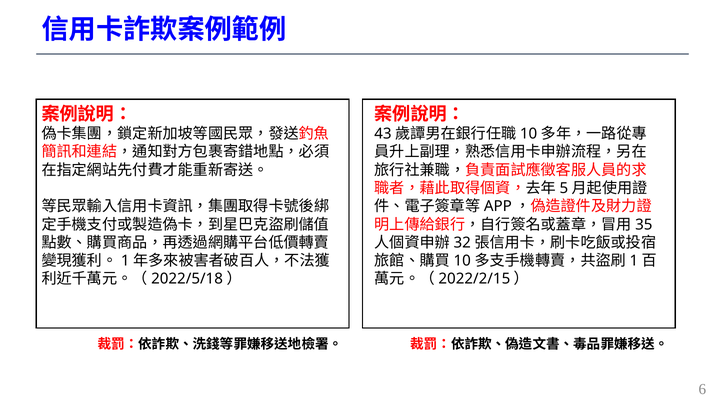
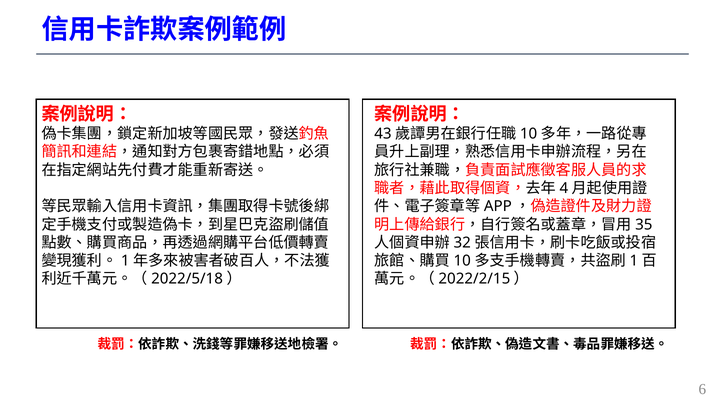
5: 5 -> 4 (564, 188)
